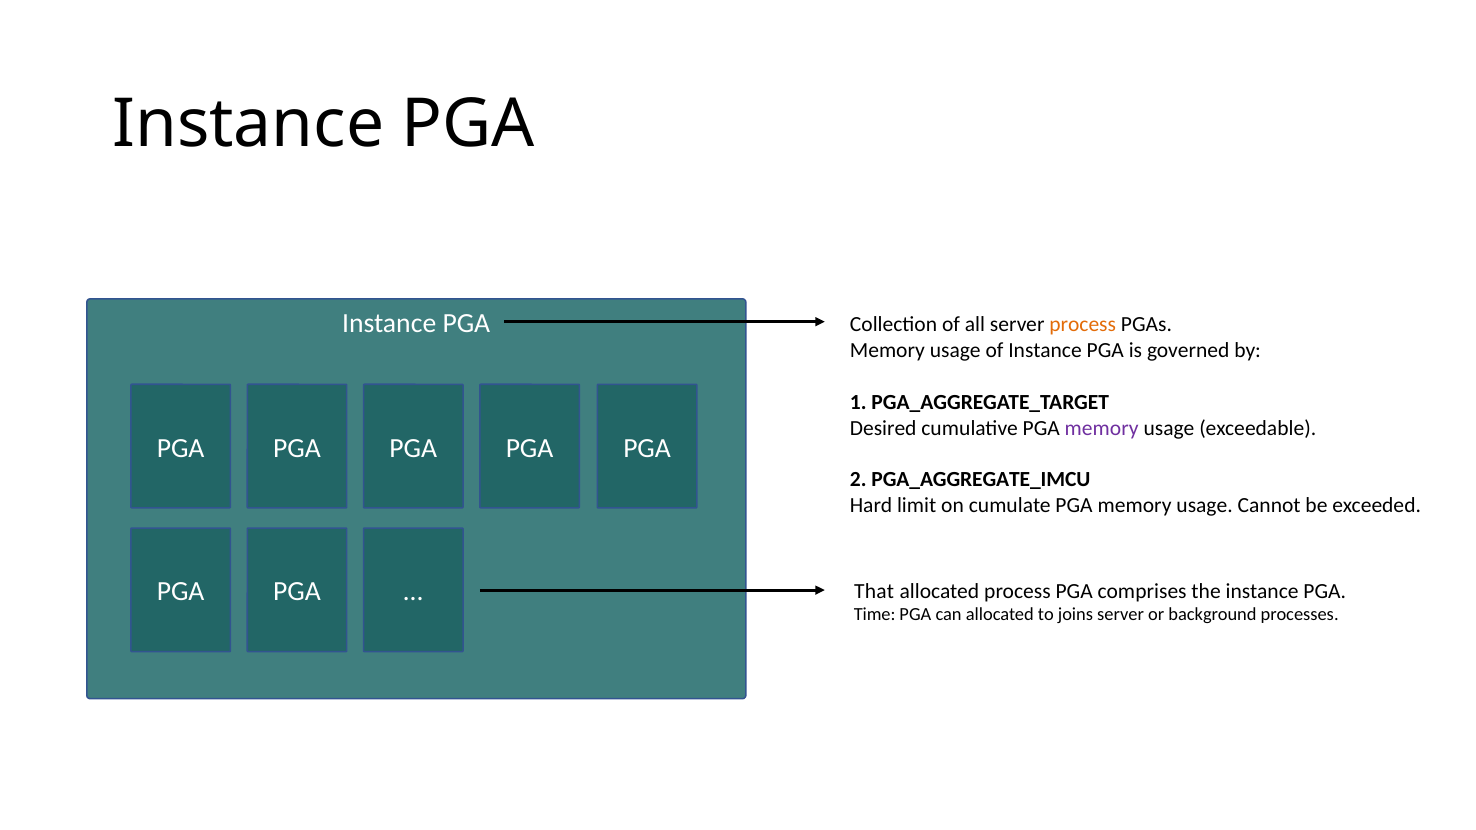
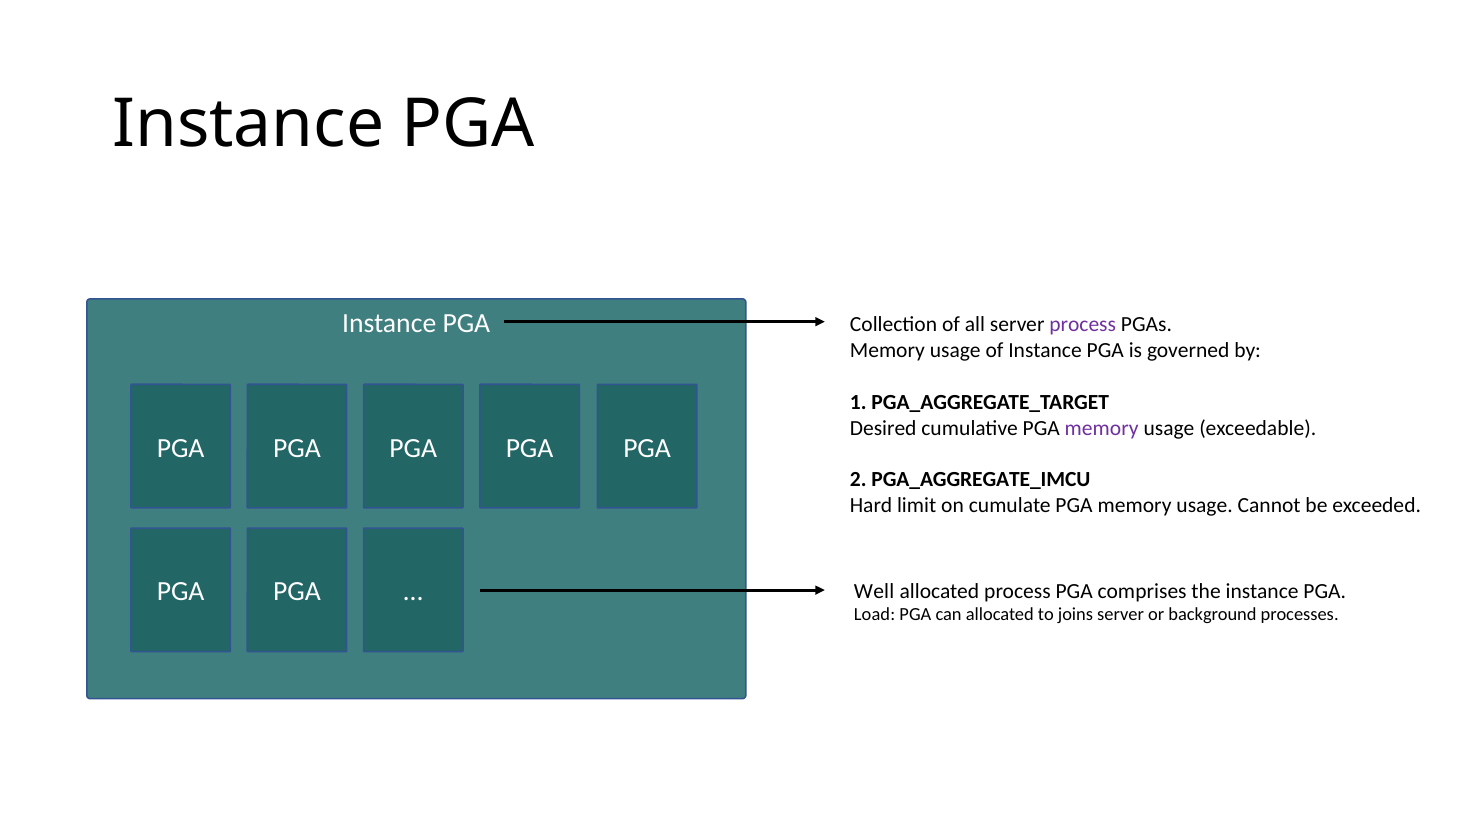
process colour: orange -> purple (1083, 325)
That: That -> Well (874, 591)
Time: Time -> Load (875, 615)
